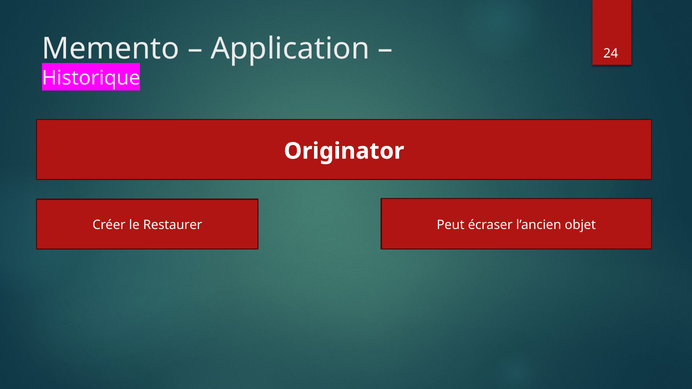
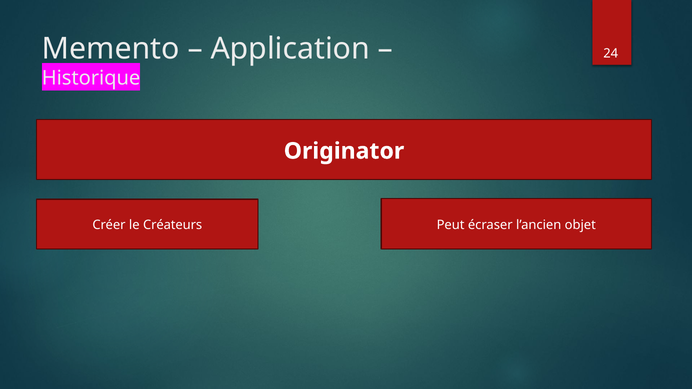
Restaurer: Restaurer -> Créateurs (173, 225)
